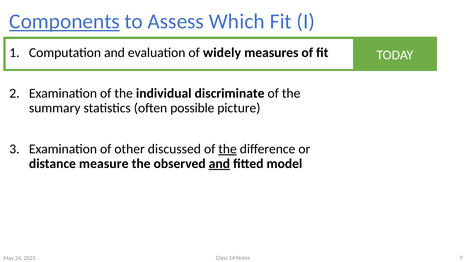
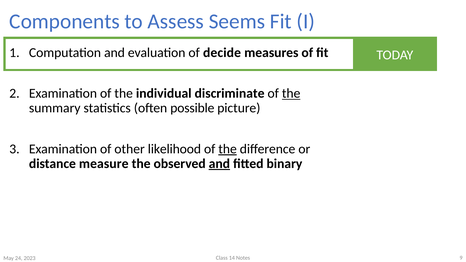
Components underline: present -> none (65, 22)
Which: Which -> Seems (237, 22)
widely: widely -> decide (222, 53)
the underline: none -> present (291, 93)
discussed: discussed -> likelihood (174, 149)
model: model -> binary (284, 164)
